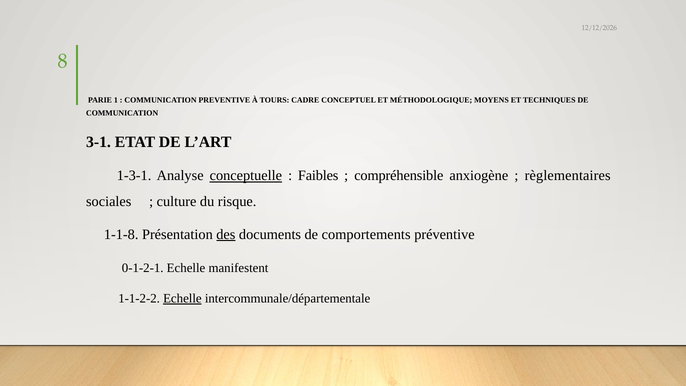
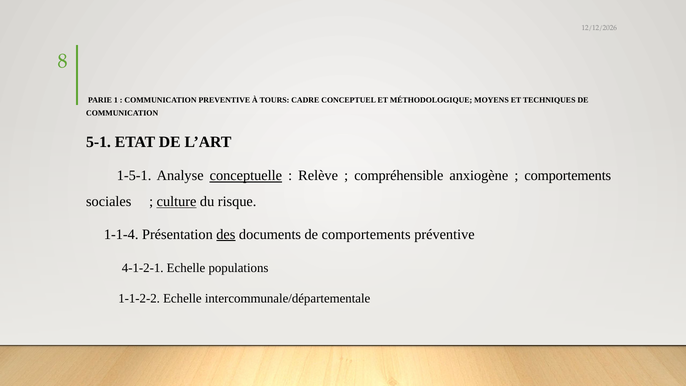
3-1: 3-1 -> 5-1 (99, 142)
1-3-1: 1-3-1 -> 1-5-1 (134, 176)
Faibles: Faibles -> Relève (318, 176)
règlementaires: règlementaires -> comportements (568, 176)
culture underline: none -> present (177, 201)
1-1-8: 1-1-8 -> 1-1-4 (121, 234)
0-1-2-1: 0-1-2-1 -> 4-1-2-1 (143, 268)
manifestent: manifestent -> populations (238, 268)
Echelle underline: present -> none (182, 298)
